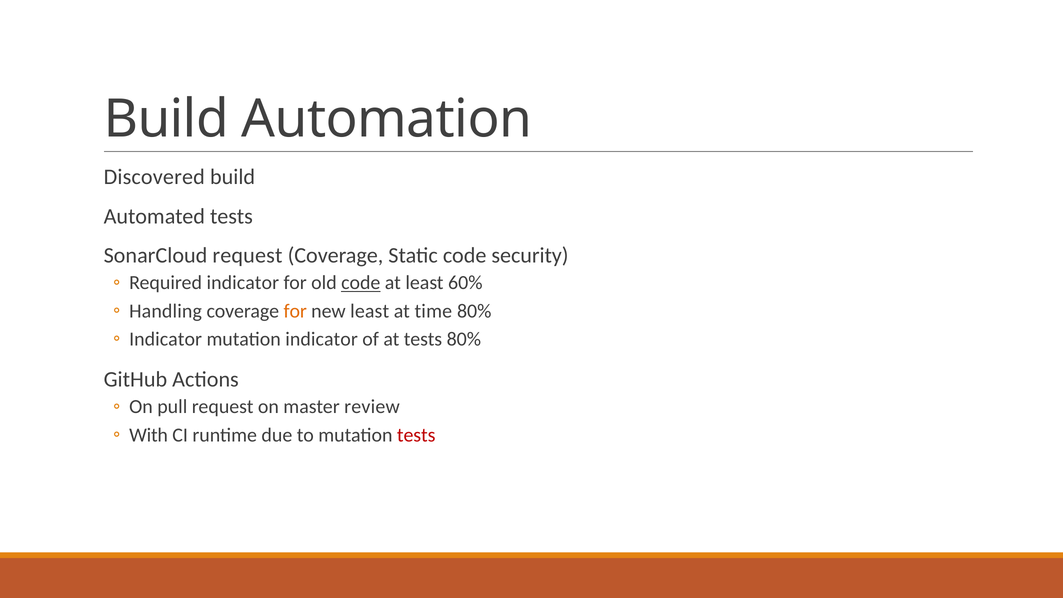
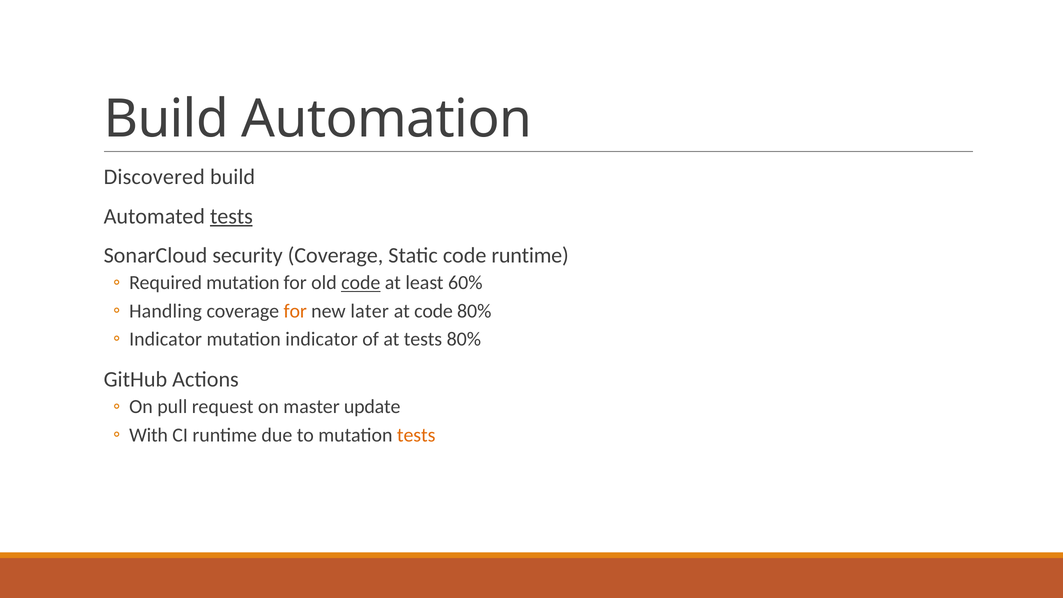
tests underline: none -> present (231, 216)
SonarCloud request: request -> security (248, 256)
code security: security -> runtime (530, 256)
Required indicator: indicator -> mutation (243, 283)
new least: least -> later (370, 311)
at time: time -> code (434, 311)
review: review -> update (372, 407)
tests colour: red -> orange (416, 435)
